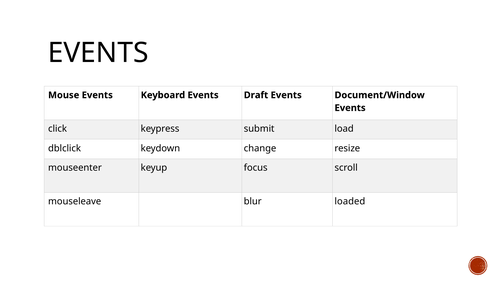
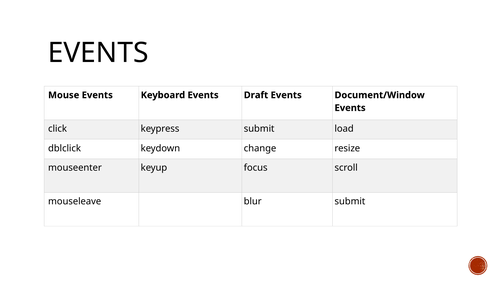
blur loaded: loaded -> submit (350, 201)
